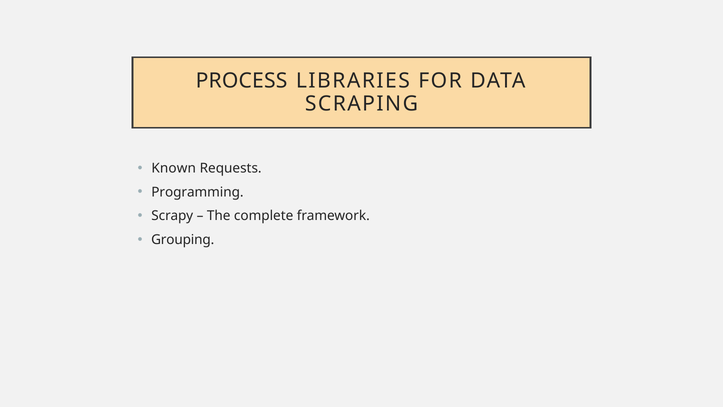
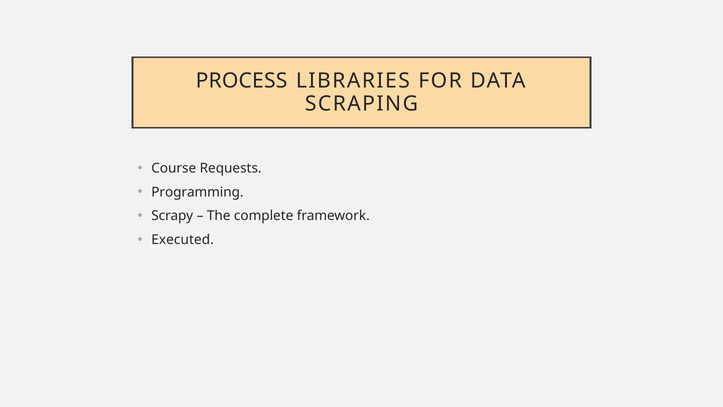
Known: Known -> Course (174, 168)
Grouping: Grouping -> Executed (183, 240)
